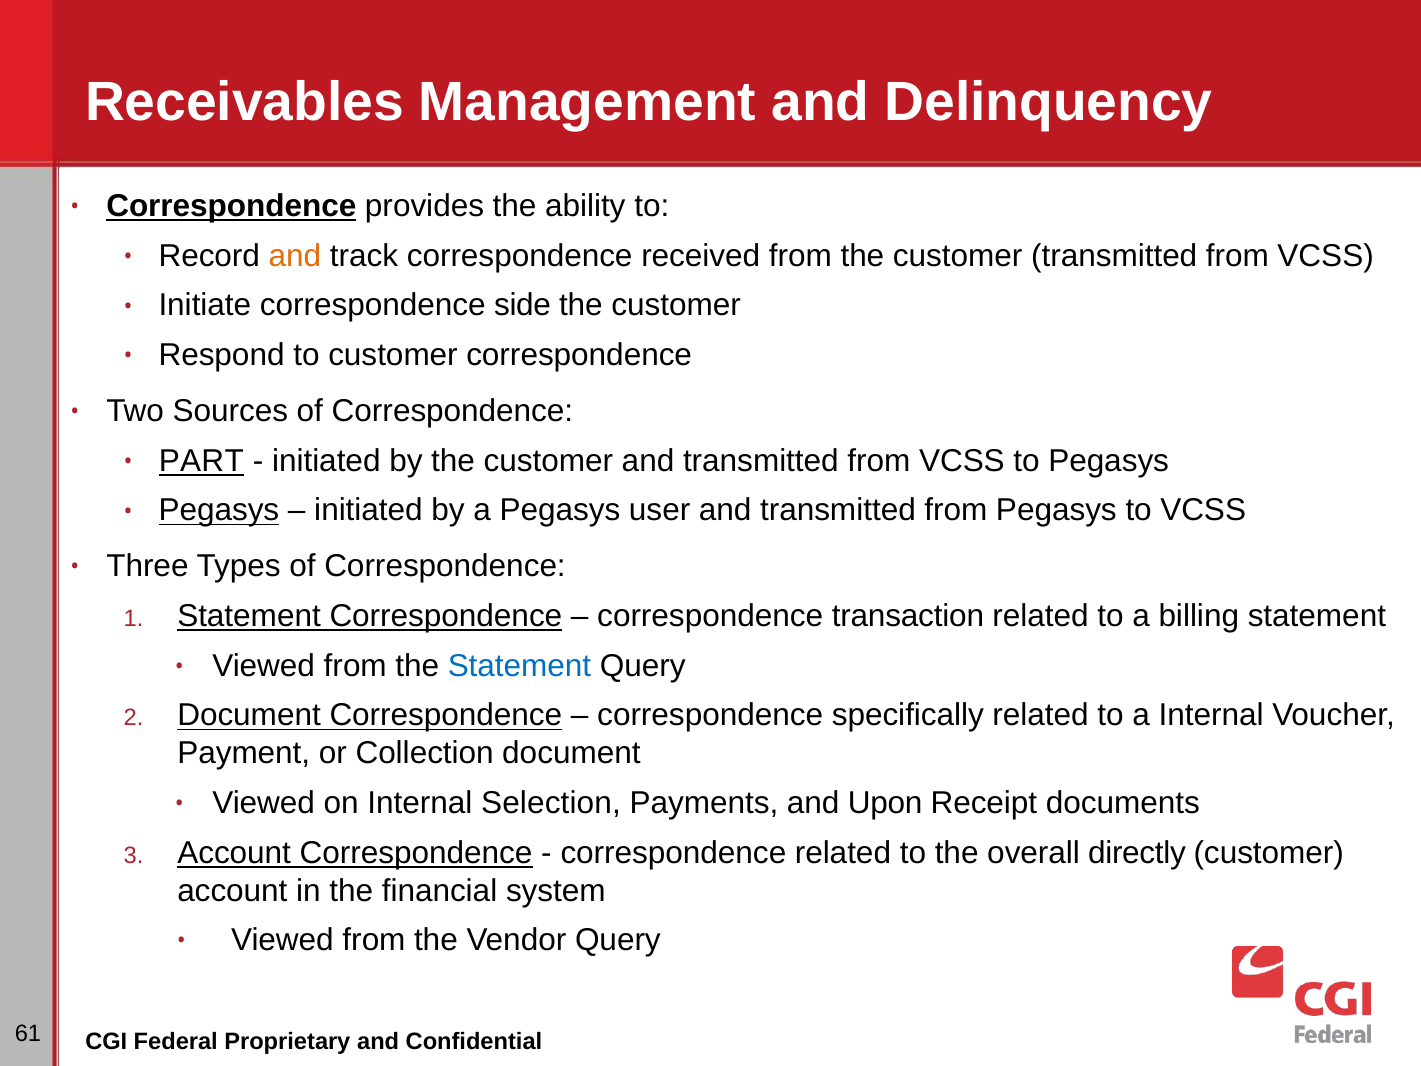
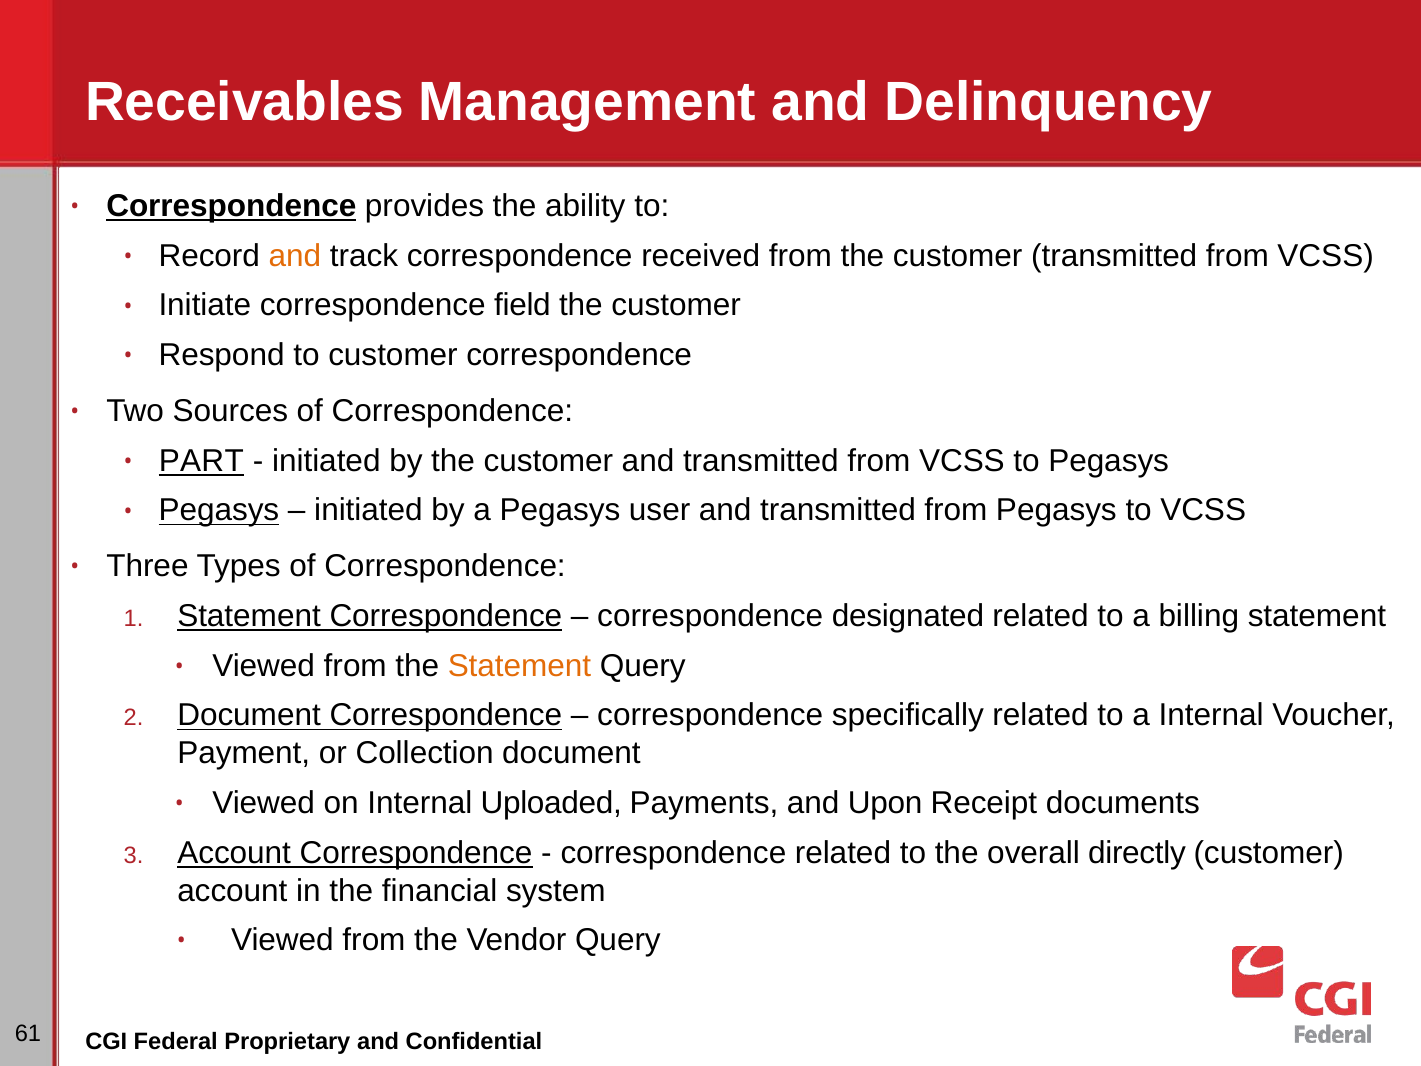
side: side -> field (523, 306)
transaction: transaction -> designated (908, 616)
Statement colour: blue -> orange (519, 666)
Selection: Selection -> Uploaded (551, 803)
